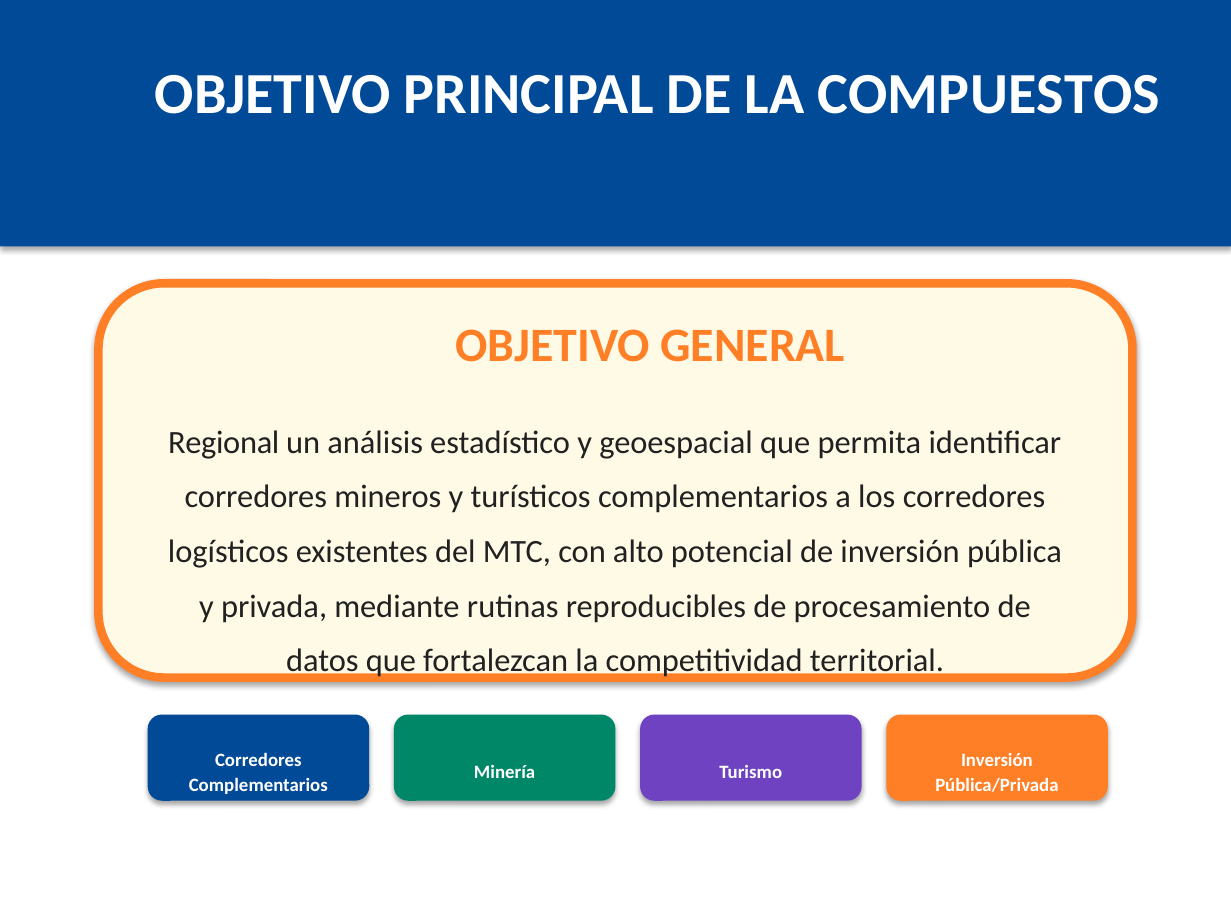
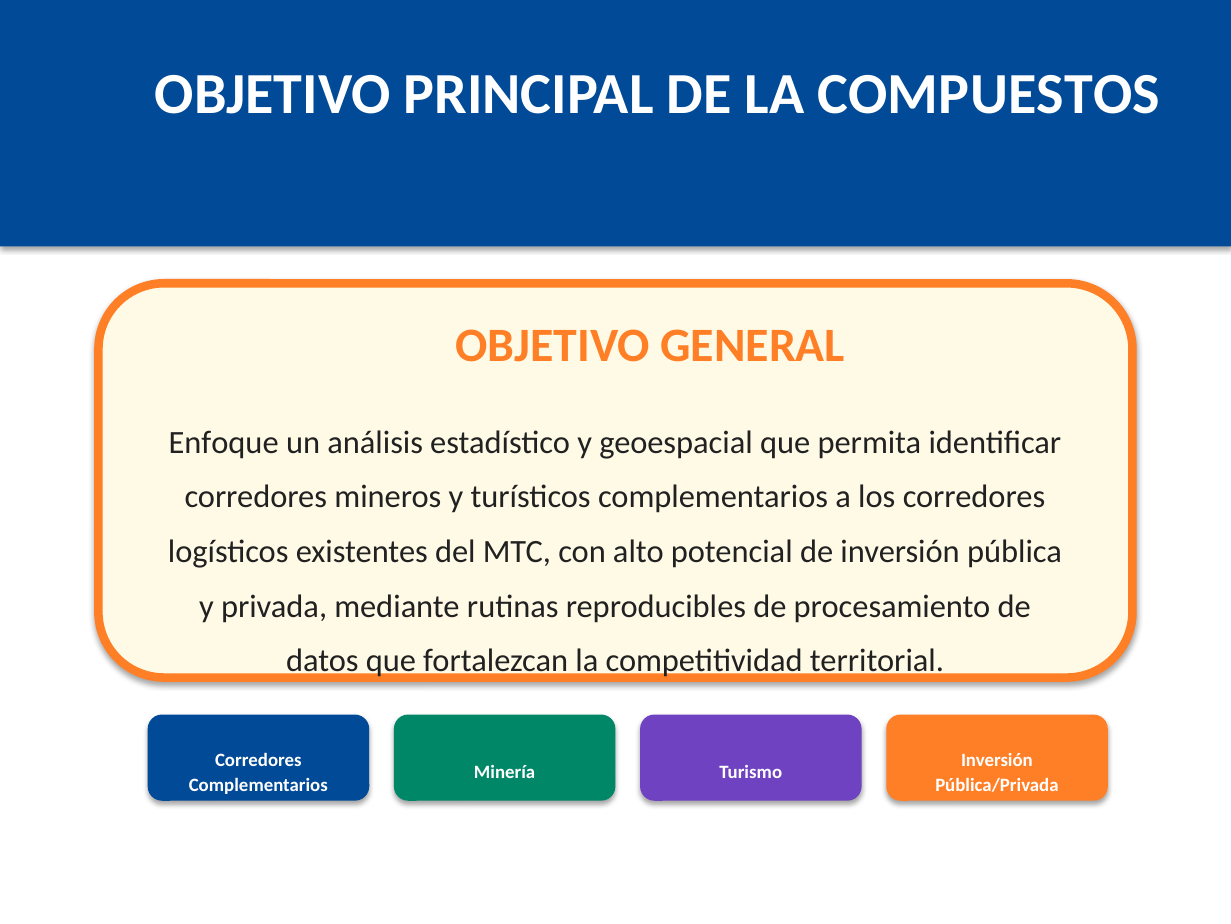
Regional: Regional -> Enfoque (224, 442)
